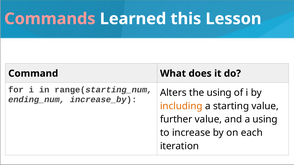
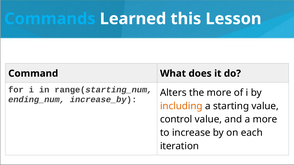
Commands colour: pink -> light blue (50, 19)
the using: using -> more (219, 93)
further: further -> control (176, 120)
a using: using -> more (265, 120)
